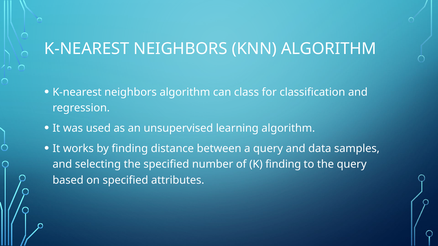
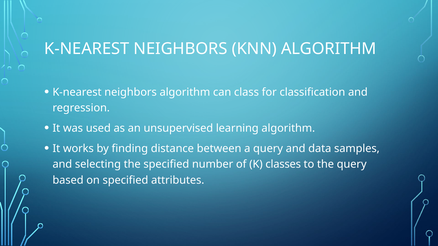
K finding: finding -> classes (283, 165)
